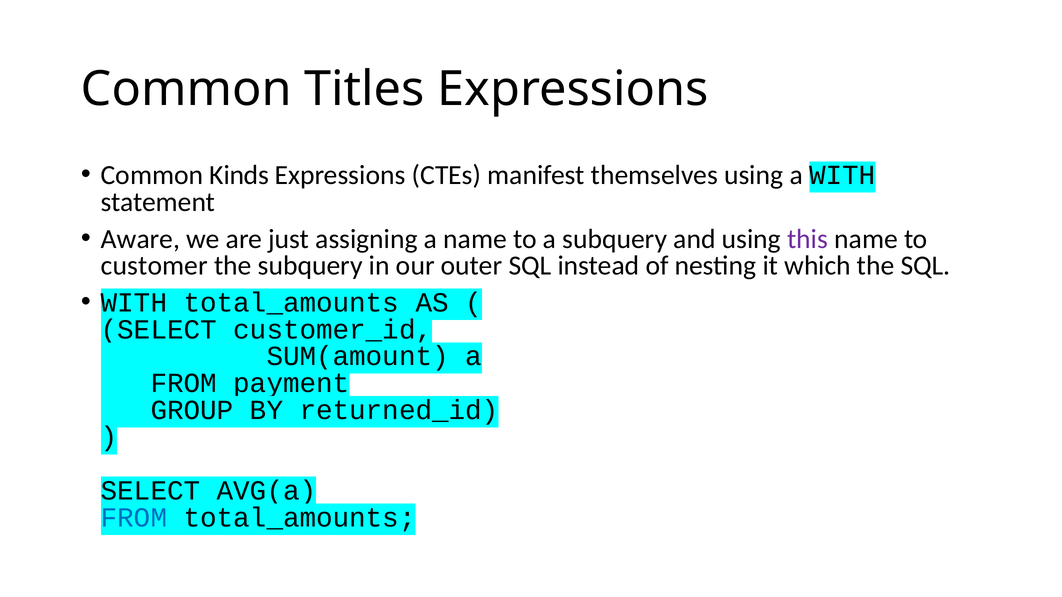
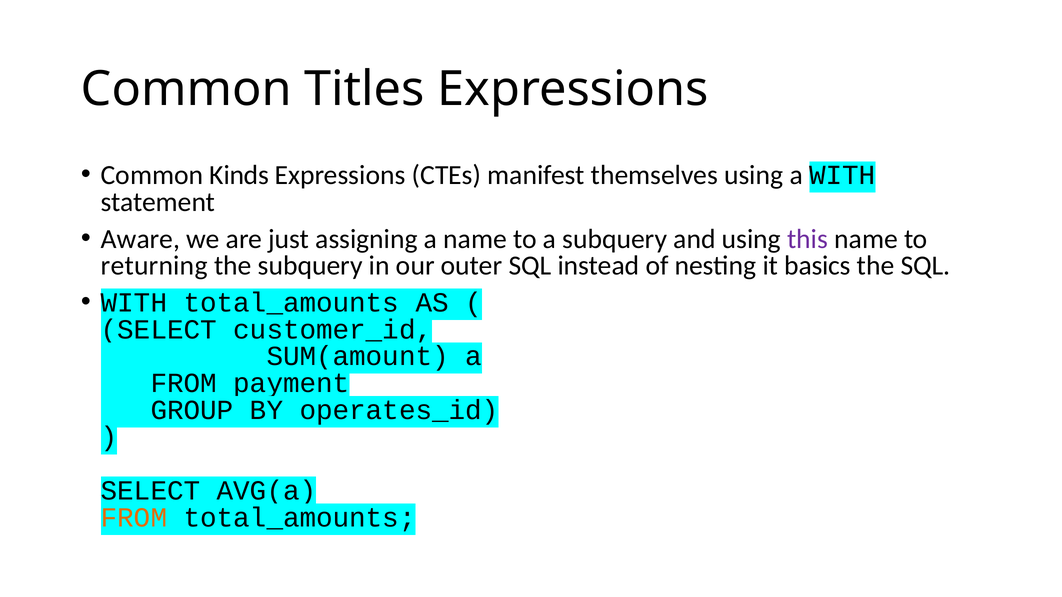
customer: customer -> returning (154, 266)
which: which -> basics (818, 266)
returned_id: returned_id -> operates_id (399, 410)
FROM colour: blue -> orange (134, 518)
